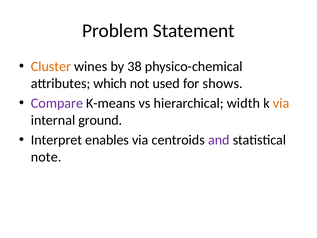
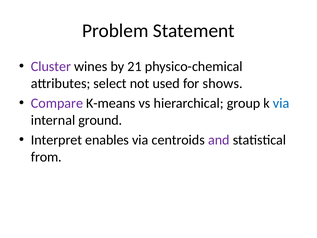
Cluster colour: orange -> purple (51, 67)
38: 38 -> 21 (135, 67)
which: which -> select (110, 83)
width: width -> group (244, 103)
via colour: orange -> blue (281, 103)
note: note -> from (46, 157)
